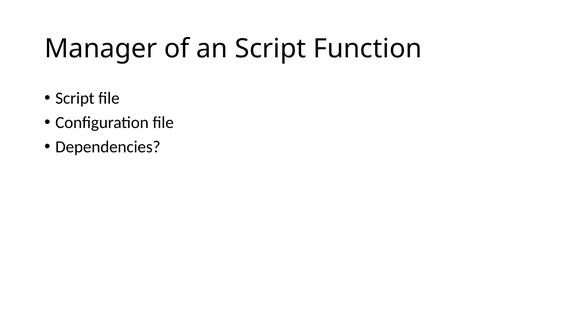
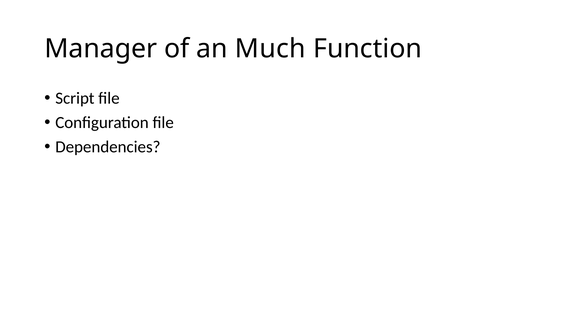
an Script: Script -> Much (270, 49)
